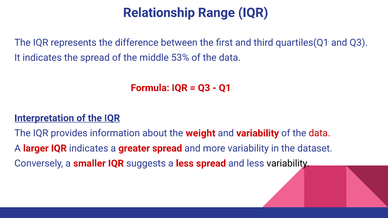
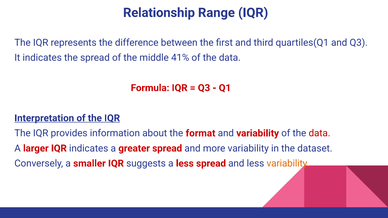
53%: 53% -> 41% (180, 58)
weight: weight -> format (201, 133)
variability colour: black -> orange (288, 164)
